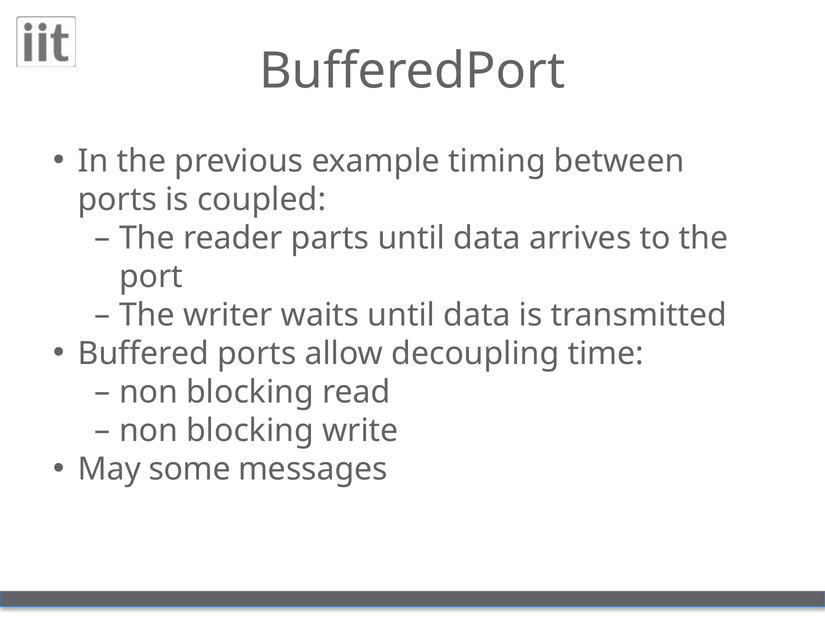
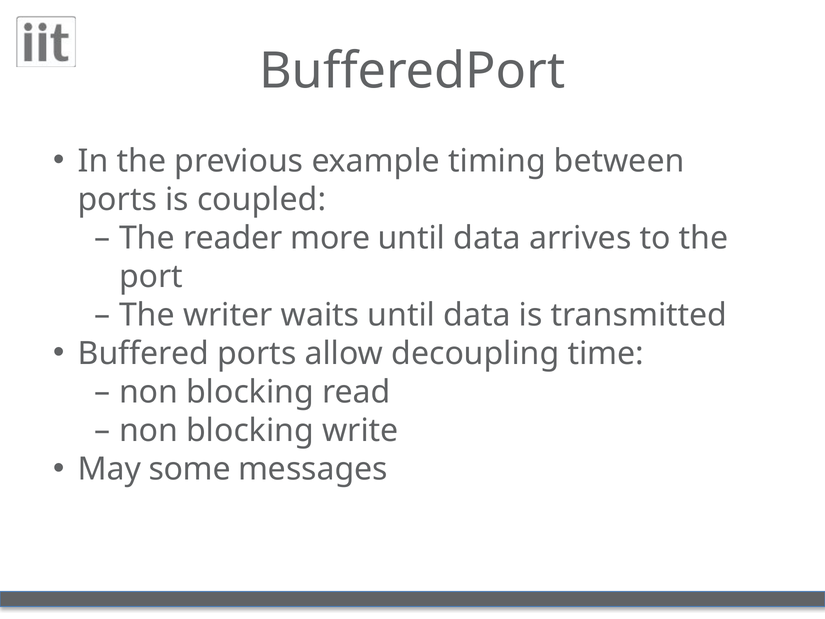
parts: parts -> more (330, 238)
